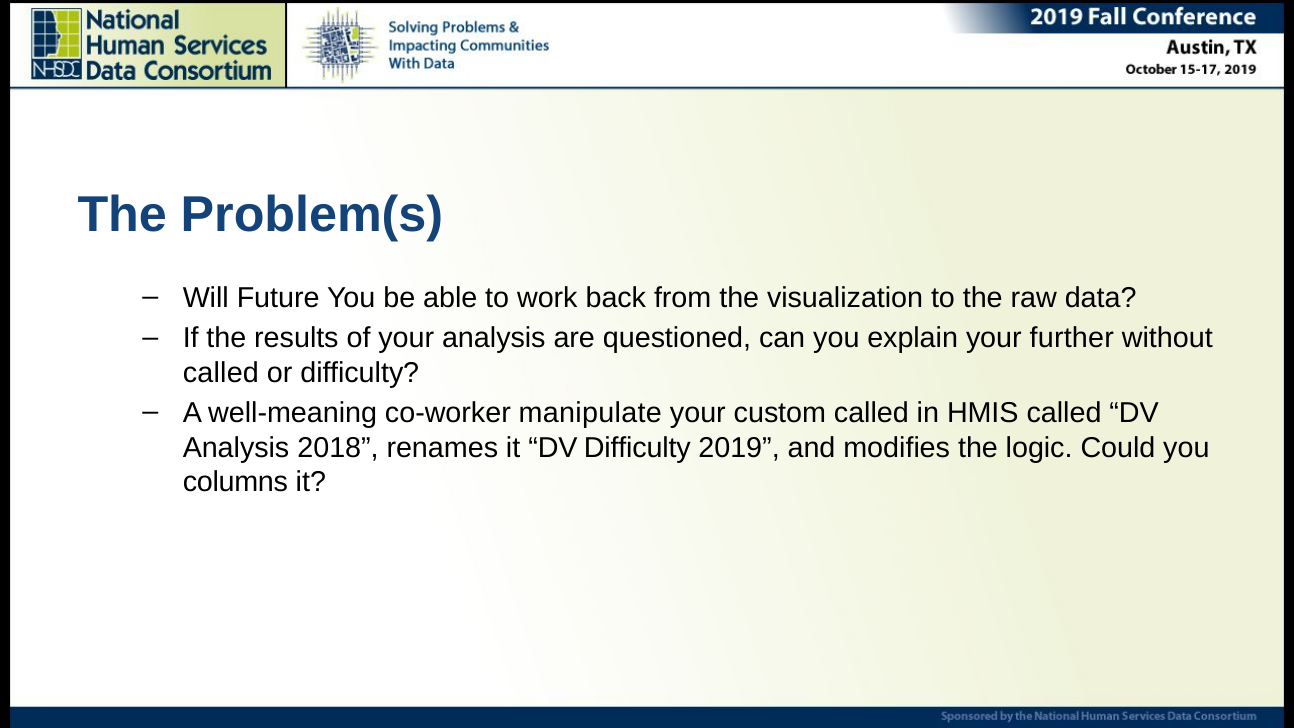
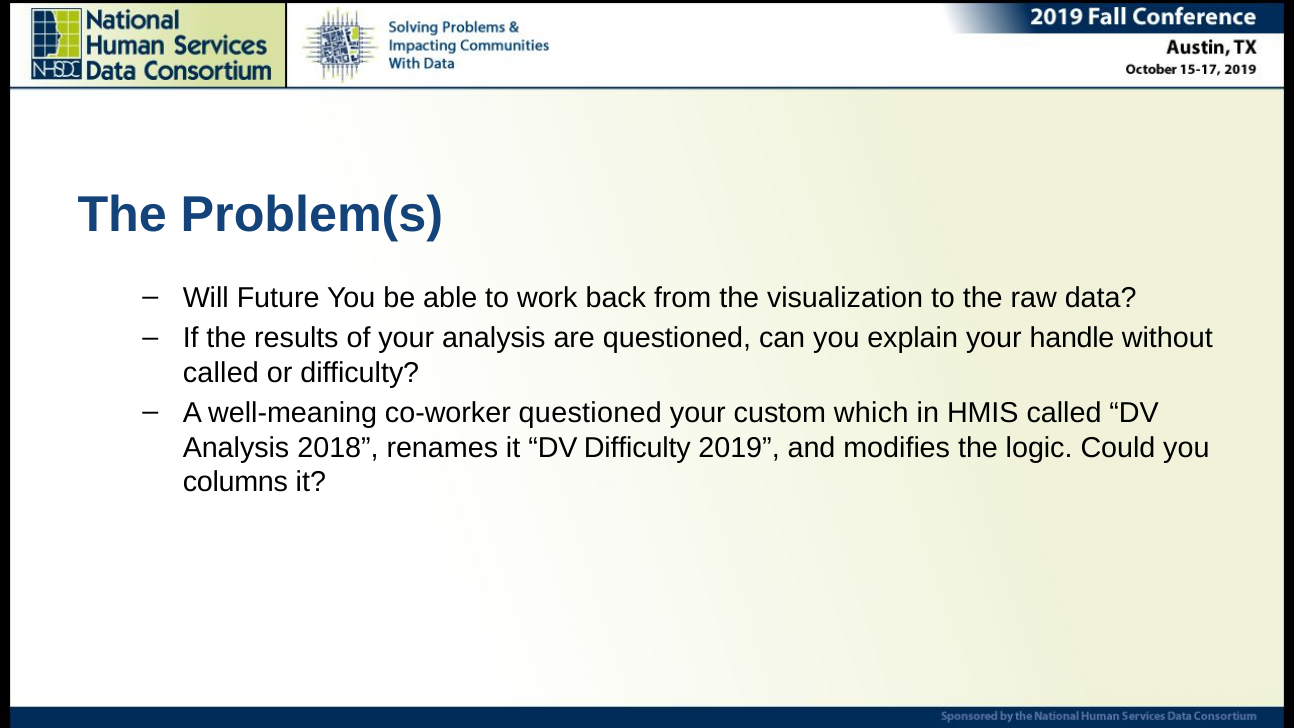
further: further -> handle (1072, 338)
co-worker manipulate: manipulate -> questioned (590, 413)
custom called: called -> which (871, 413)
